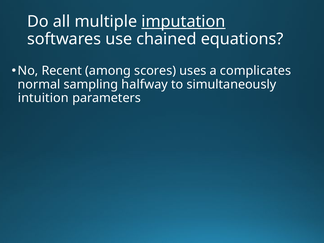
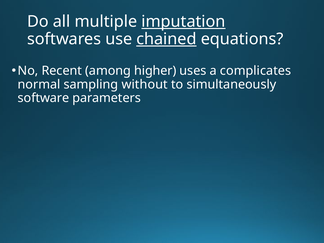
chained underline: none -> present (166, 39)
scores: scores -> higher (155, 71)
halfway: halfway -> without (145, 84)
intuition: intuition -> software (43, 98)
